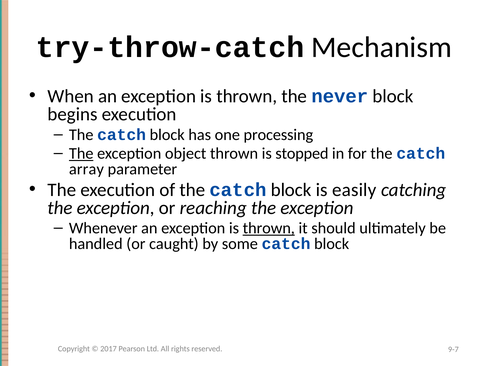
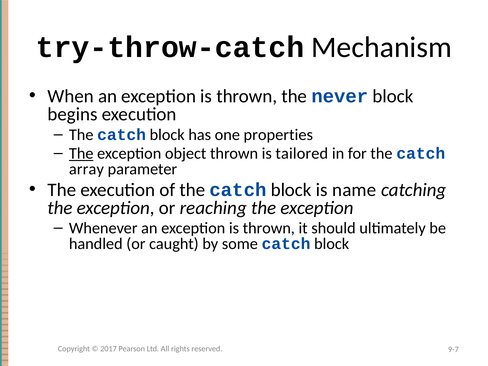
processing: processing -> properties (278, 135)
stopped: stopped -> tailored (302, 154)
easily: easily -> name (354, 190)
thrown underline: present -> none (269, 228)
